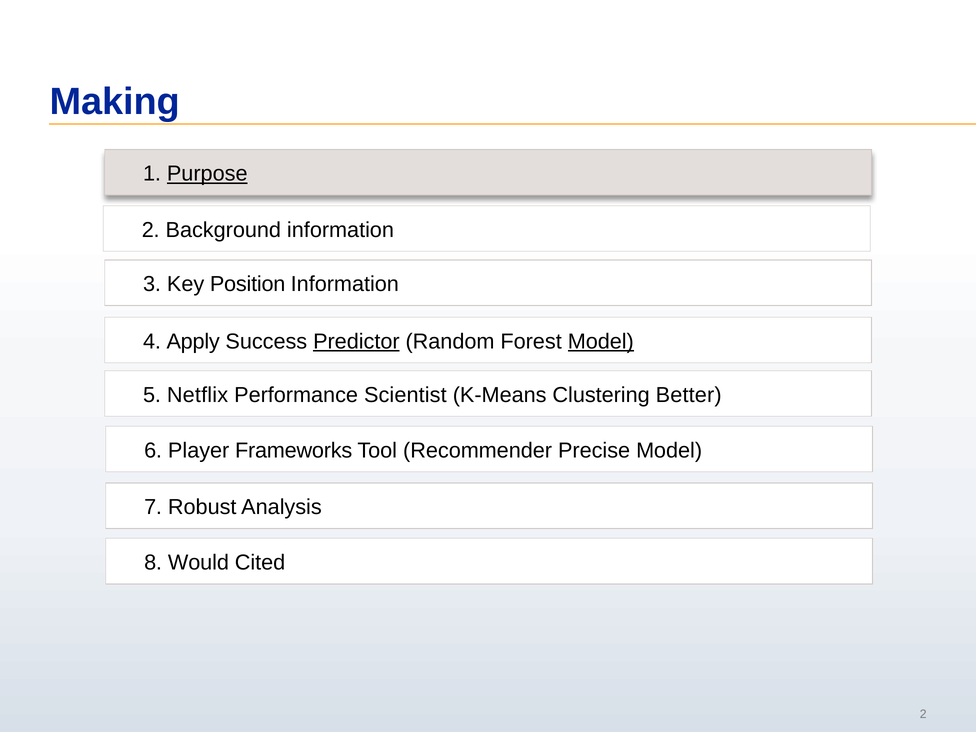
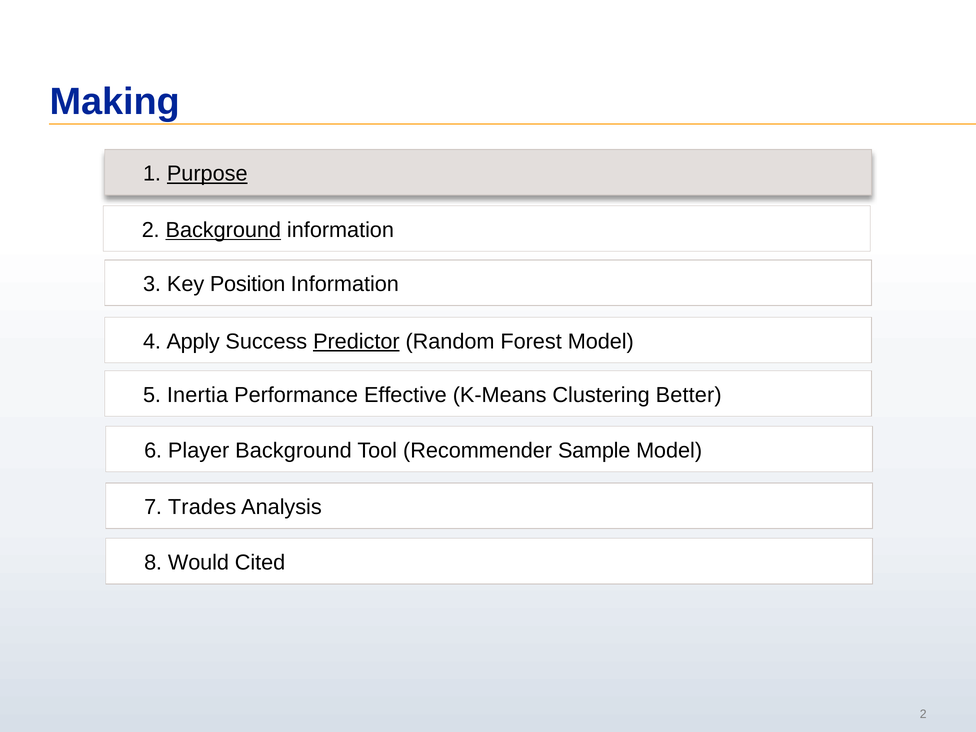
Background underline: none -> present (223, 230)
Model underline: present -> none (601, 342)
Netflix: Netflix -> Inertia (198, 395)
Scientist: Scientist -> Effective (405, 395)
Player Frameworks: Frameworks -> Background (293, 450)
Precise: Precise -> Sample (594, 450)
Robust: Robust -> Trades (202, 507)
